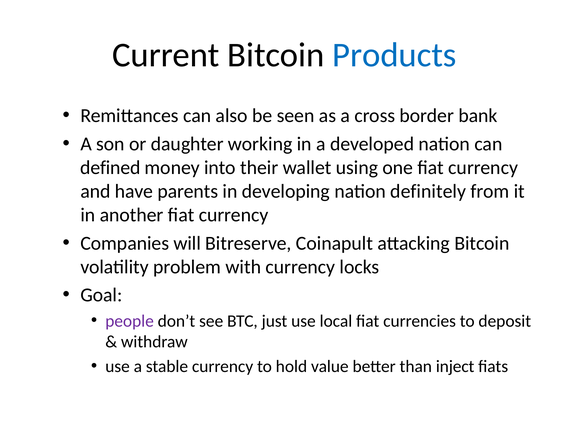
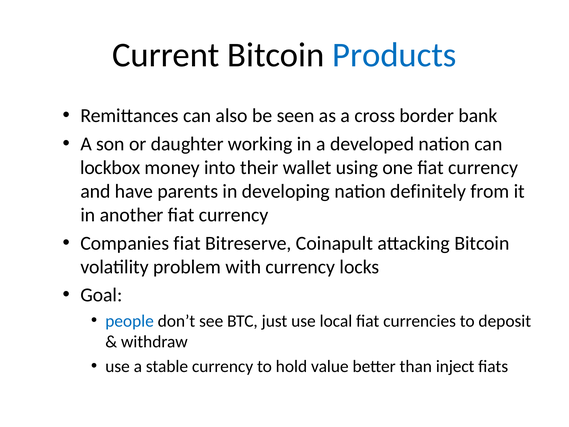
defined: defined -> lockbox (110, 167)
Companies will: will -> fiat (187, 243)
people colour: purple -> blue (130, 321)
